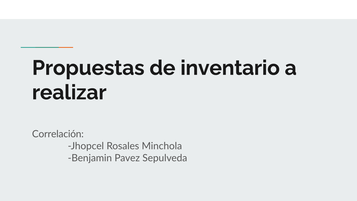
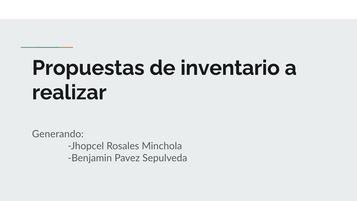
Correlación: Correlación -> Generando (58, 134)
